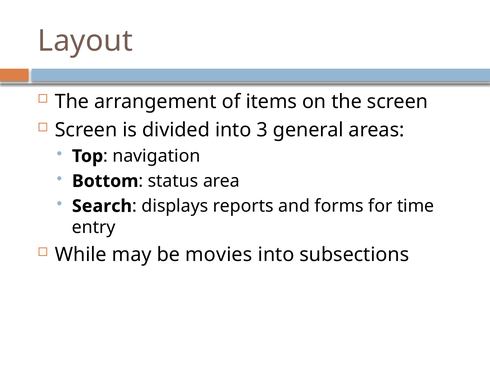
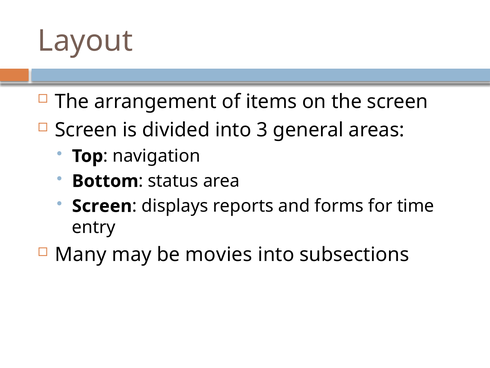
Search: Search -> Screen (102, 206)
While: While -> Many (81, 254)
